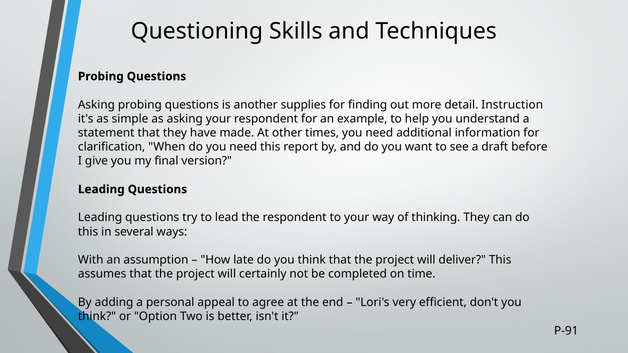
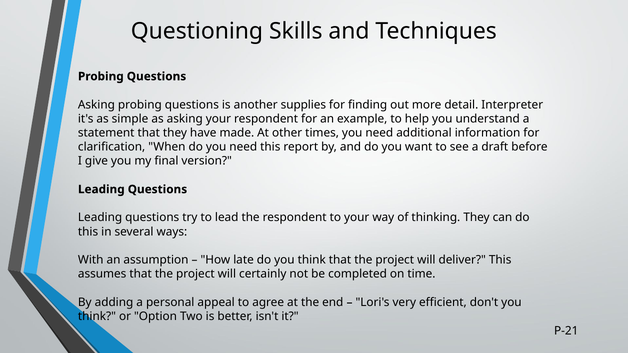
Instruction: Instruction -> Interpreter (512, 105)
P-91: P-91 -> P-21 (566, 331)
